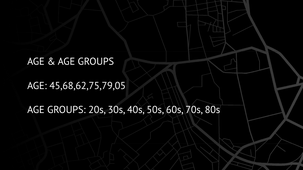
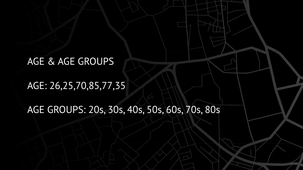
45,68,62,75,79,05: 45,68,62,75,79,05 -> 26,25,70,85,77,35 (88, 86)
